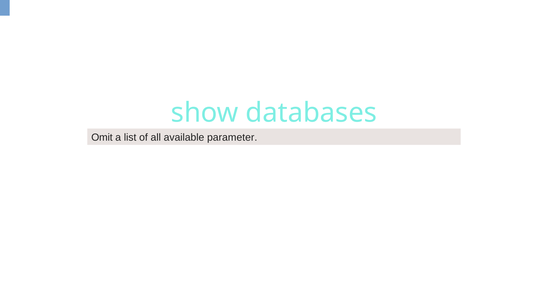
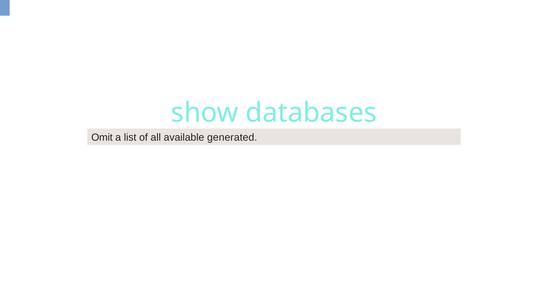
parameter: parameter -> generated (232, 138)
